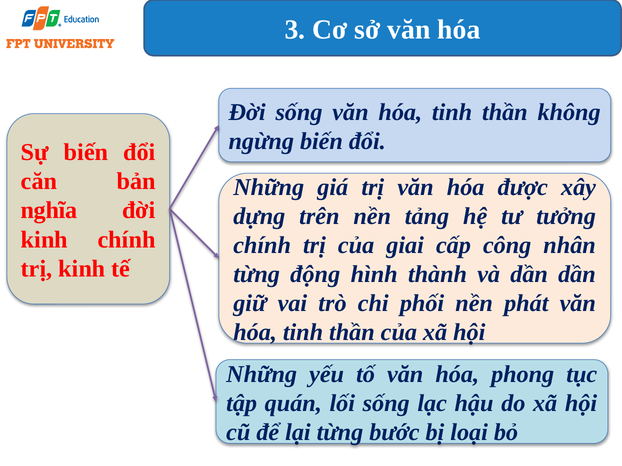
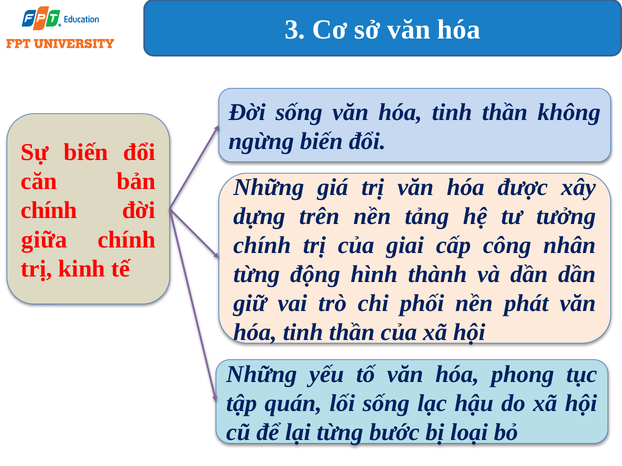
nghĩa: nghĩa -> chính (49, 211)
kinh: kinh -> giữa (44, 240)
